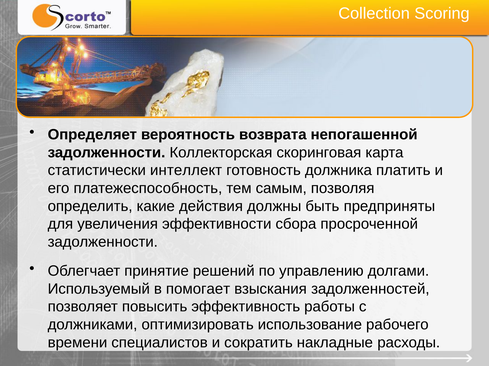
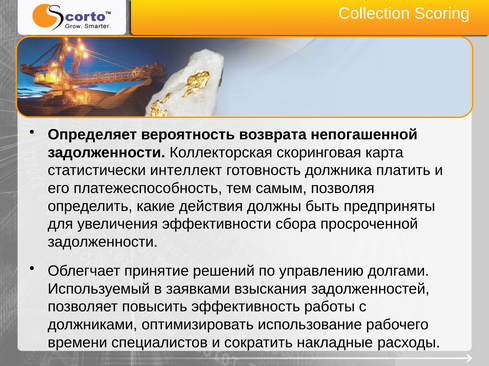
помогает: помогает -> заявками (198, 289)
